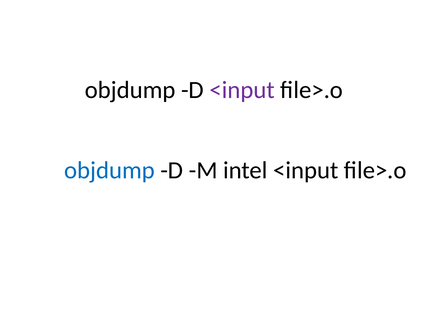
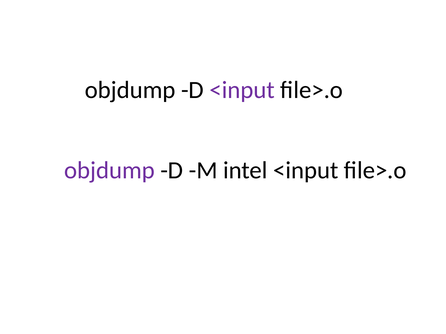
objdump colour: blue -> purple (109, 171)
